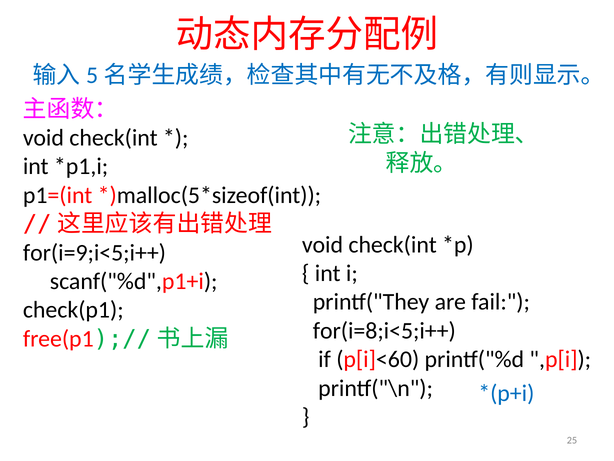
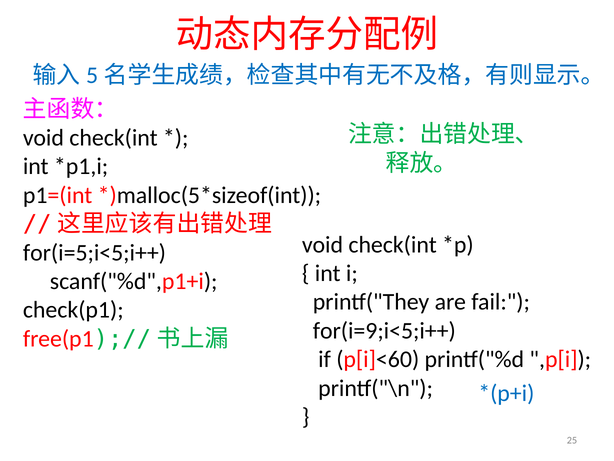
for(i=9;i<5;i++: for(i=9;i<5;i++ -> for(i=5;i<5;i++ (94, 252)
for(i=8;i<5;i++: for(i=8;i<5;i++ -> for(i=9;i<5;i++ (384, 330)
